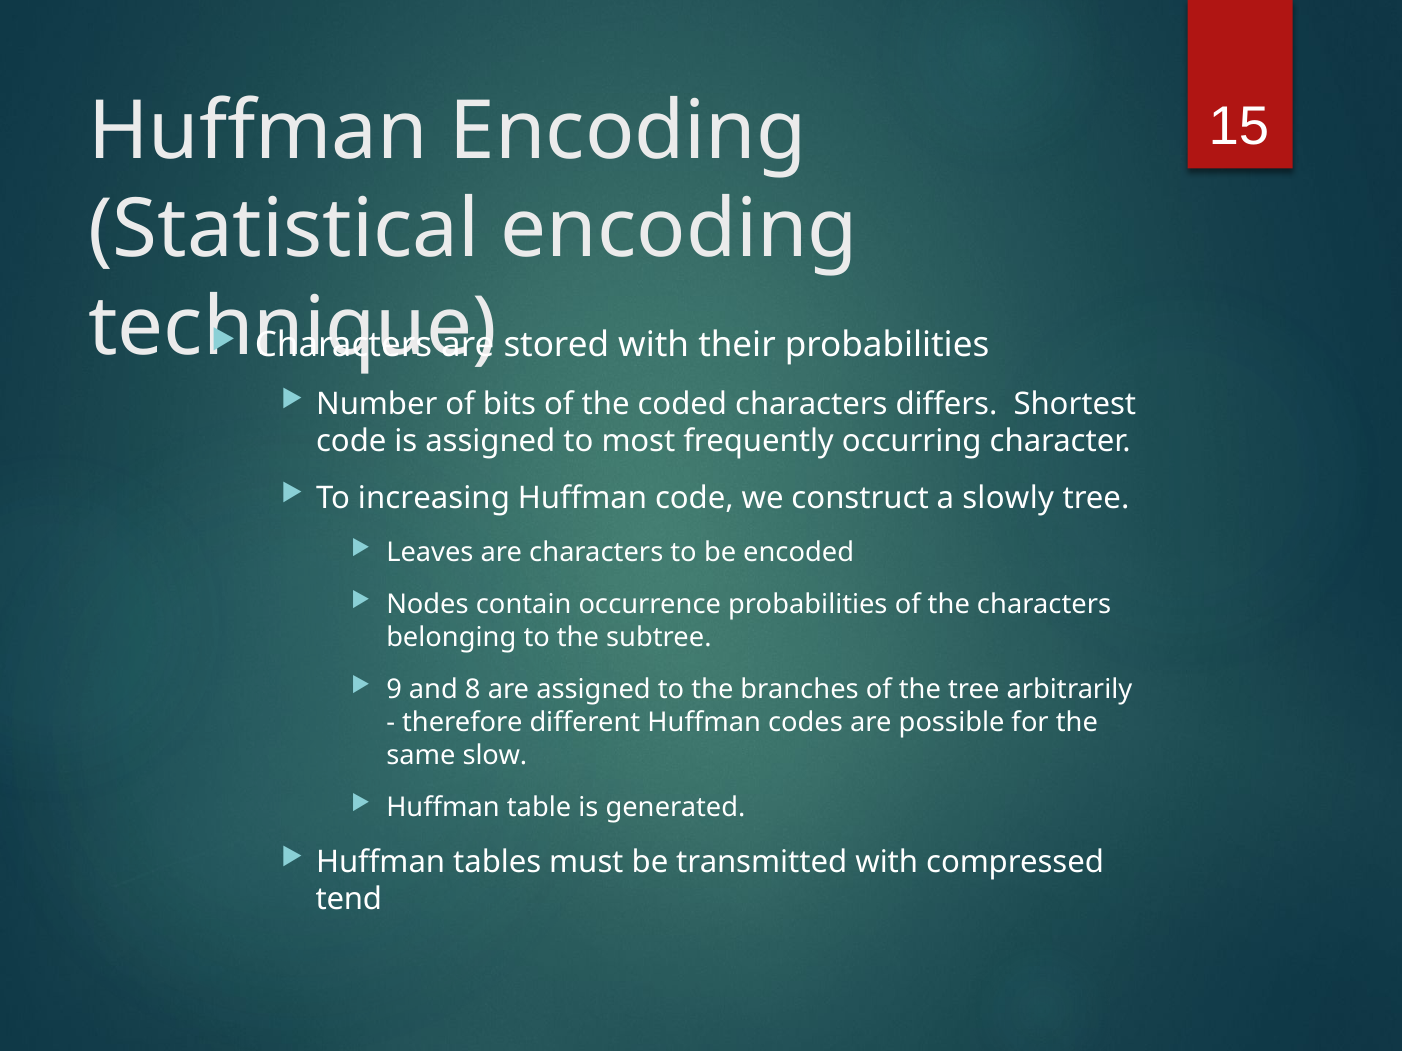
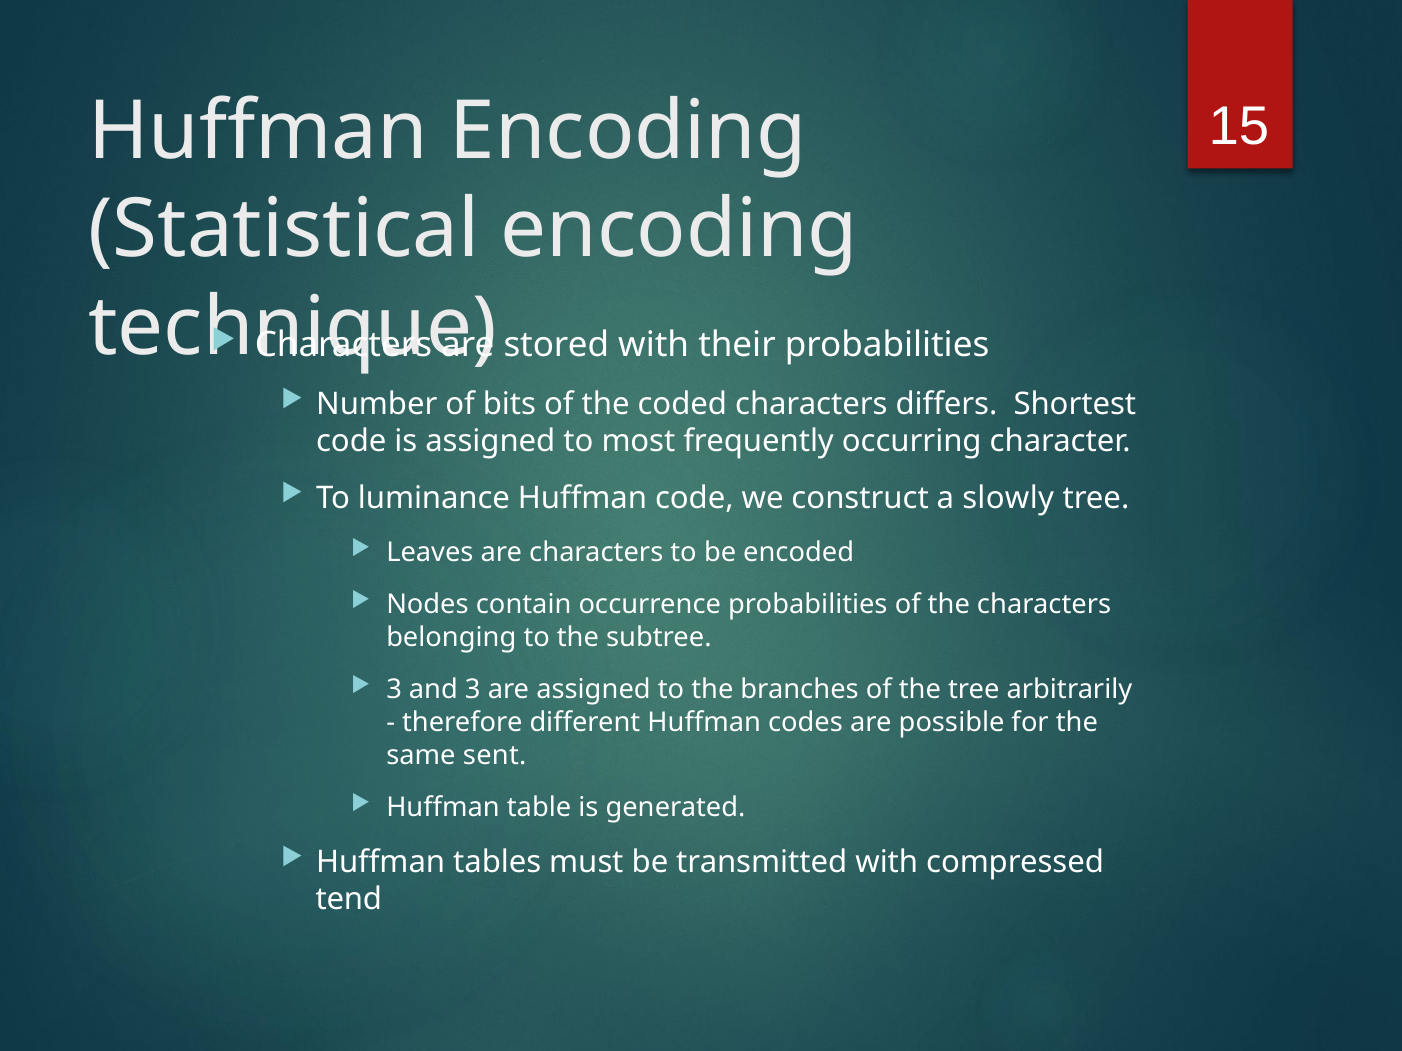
increasing: increasing -> luminance (434, 498)
9: 9 -> 3 (394, 690)
and 8: 8 -> 3 (473, 690)
slow: slow -> sent (495, 755)
